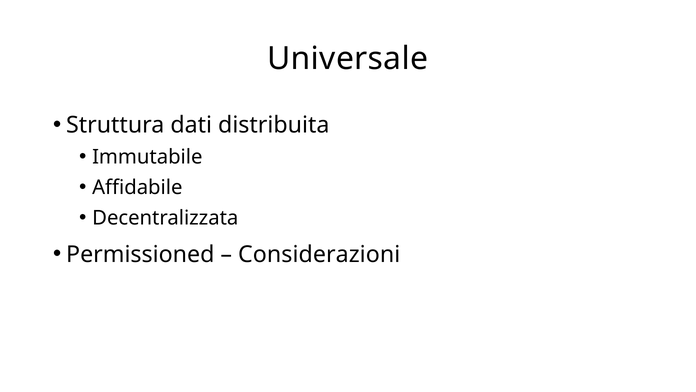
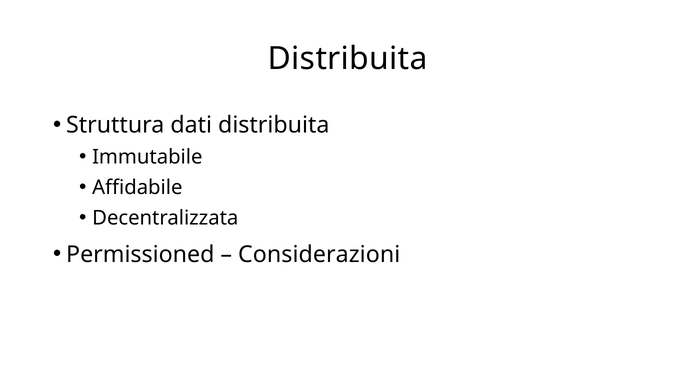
Universale: Universale -> Distribuita (348, 58)
